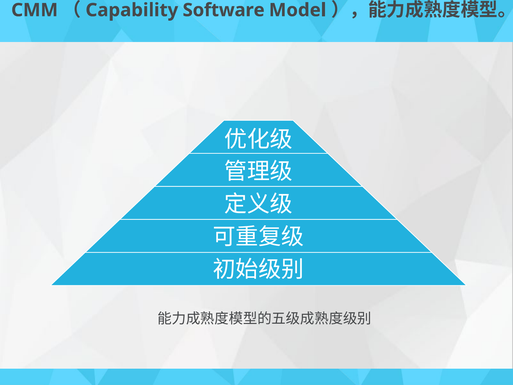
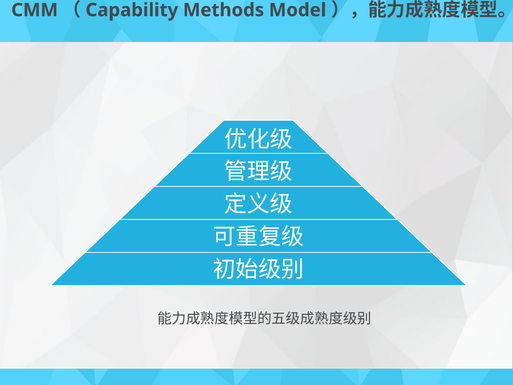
Software: Software -> Methods (224, 10)
